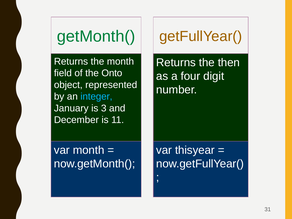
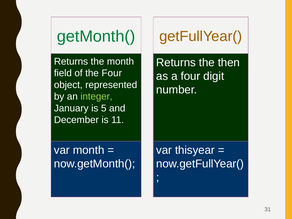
the Onto: Onto -> Four (112, 73)
integer colour: light blue -> light green (96, 97)
3: 3 -> 5 (104, 108)
